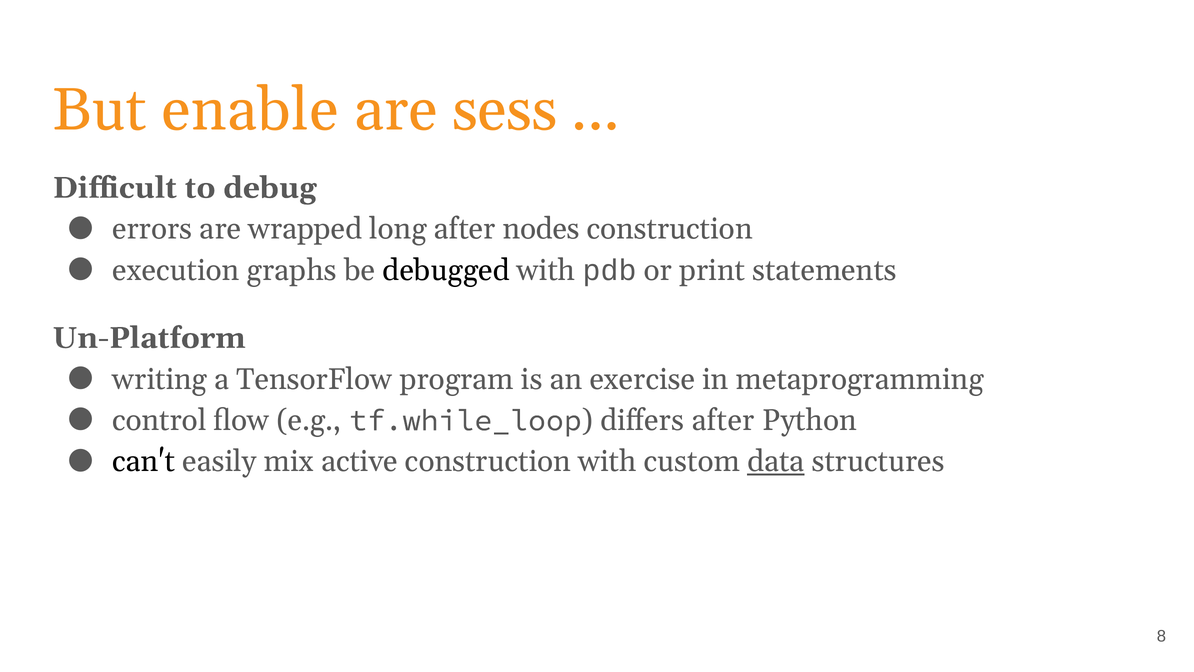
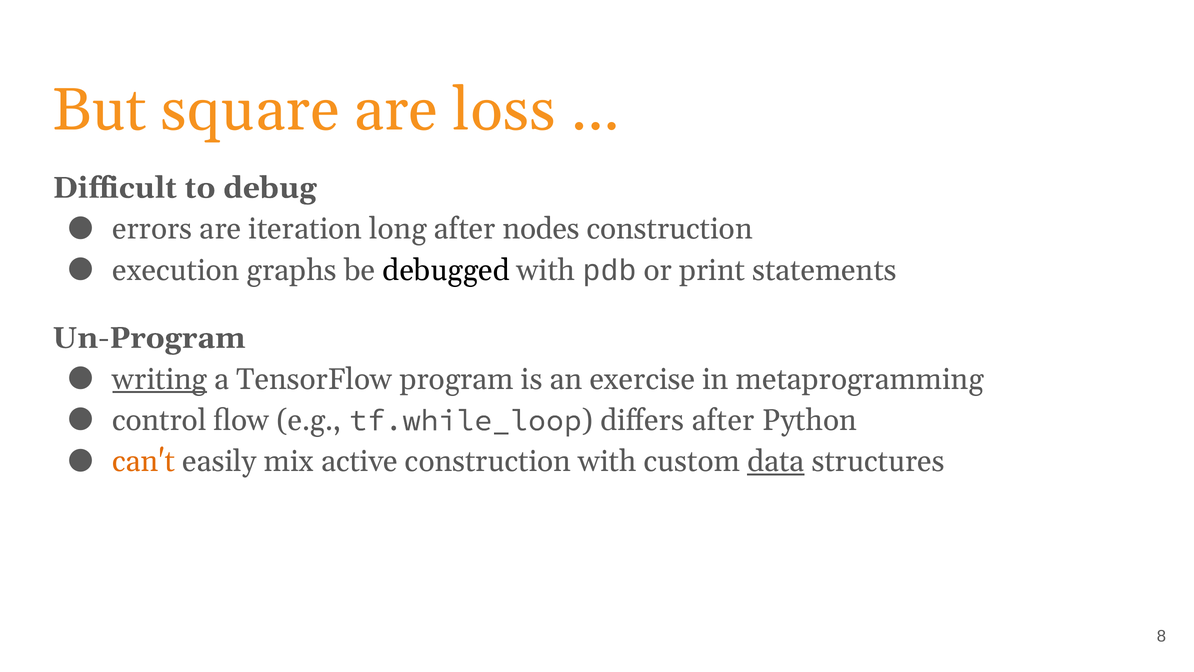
enable: enable -> square (250, 110)
sess: sess -> loss (504, 110)
wrapped: wrapped -> iteration (305, 229)
Un-Platform: Un-Platform -> Un-Program (149, 338)
writing underline: none -> present (160, 379)
can't colour: black -> orange (144, 461)
